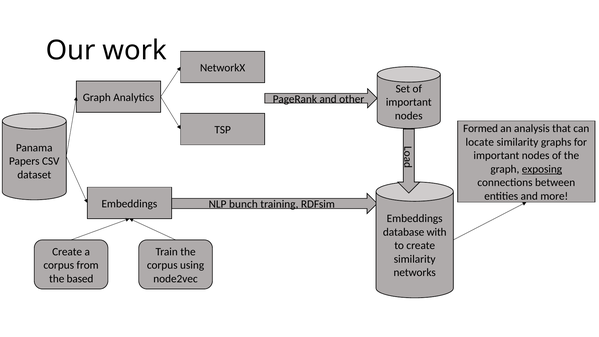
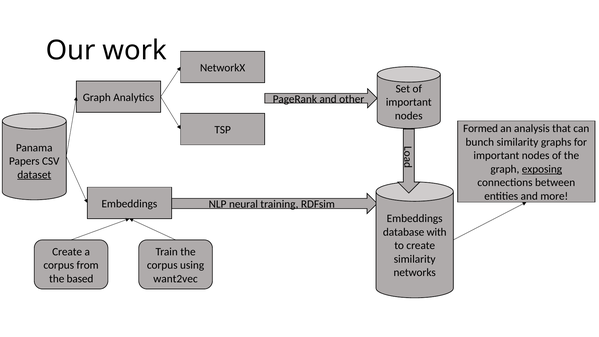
locate: locate -> bunch (480, 142)
dataset underline: none -> present (34, 175)
bunch: bunch -> neural (243, 204)
node2vec: node2vec -> want2vec (176, 279)
